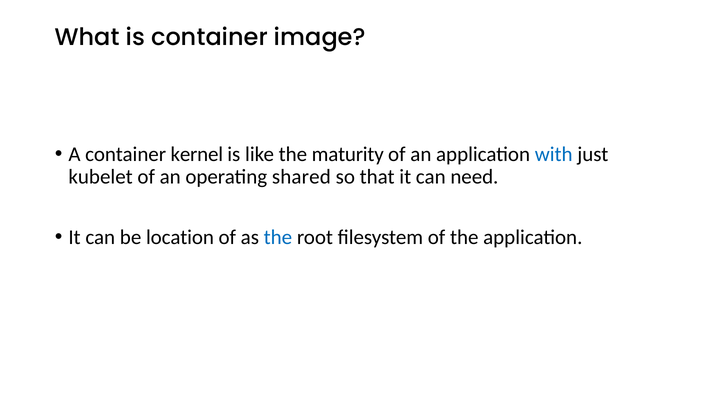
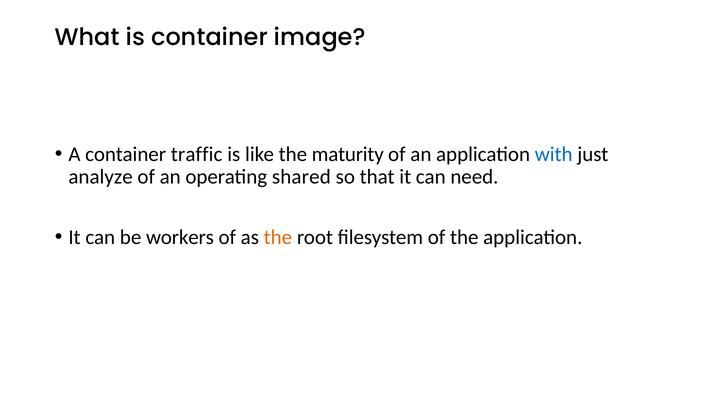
kernel: kernel -> traffic (197, 154)
kubelet: kubelet -> analyze (101, 177)
location: location -> workers (180, 237)
the colour: blue -> orange (278, 237)
